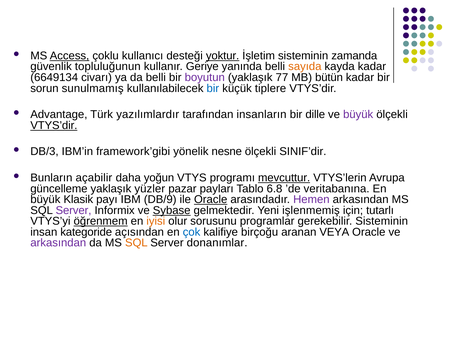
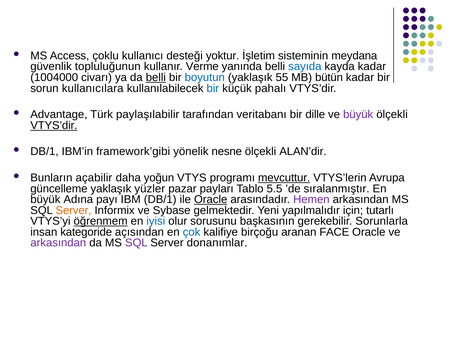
Access underline: present -> none (70, 56)
yoktur underline: present -> none (223, 56)
zamanda: zamanda -> meydana (354, 56)
Geriye: Geriye -> Verme (202, 67)
sayıda colour: orange -> blue (305, 67)
6649134: 6649134 -> 1004000 (54, 77)
belli underline: none -> present (156, 77)
boyutun colour: purple -> blue (205, 77)
77: 77 -> 55 (282, 77)
sunulmamış: sunulmamış -> kullanıcılara (93, 88)
tiplere: tiplere -> pahalı (271, 88)
yazılımlardır: yazılımlardır -> paylaşılabilir (148, 114)
insanların: insanların -> veritabanı (262, 114)
DB/3: DB/3 -> DB/1 (44, 152)
SINIF’dir: SINIF’dir -> ALAN’dir (303, 152)
6.8: 6.8 -> 5.5 (274, 189)
veritabanına: veritabanına -> sıralanmıştır (337, 189)
Klasik: Klasik -> Adına (78, 199)
IBM DB/9: DB/9 -> DB/1 (160, 199)
Server colour: purple -> orange (74, 210)
Sybase underline: present -> none (172, 210)
işlenmemiş: işlenmemiş -> yapılmalıdır (311, 210)
iyisi colour: orange -> blue (156, 221)
programlar: programlar -> başkasının (267, 221)
gerekebilir Sisteminin: Sisteminin -> Sorunlarla (382, 221)
VEYA: VEYA -> FACE (334, 232)
SQL colour: orange -> purple (136, 243)
